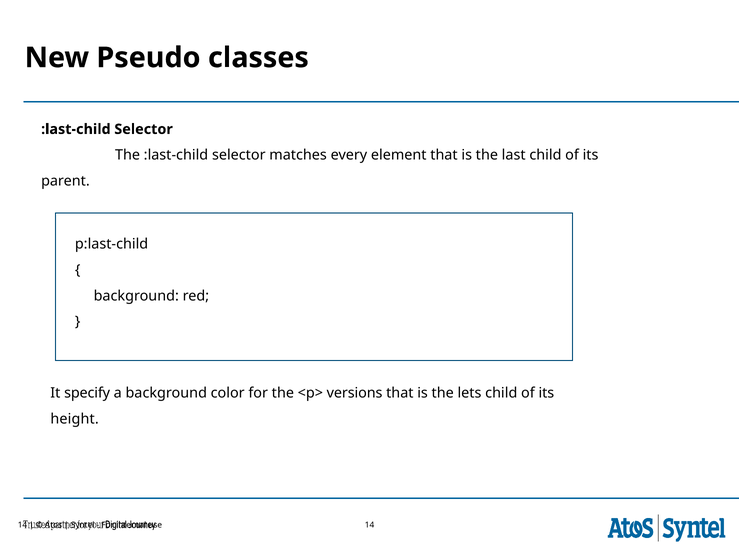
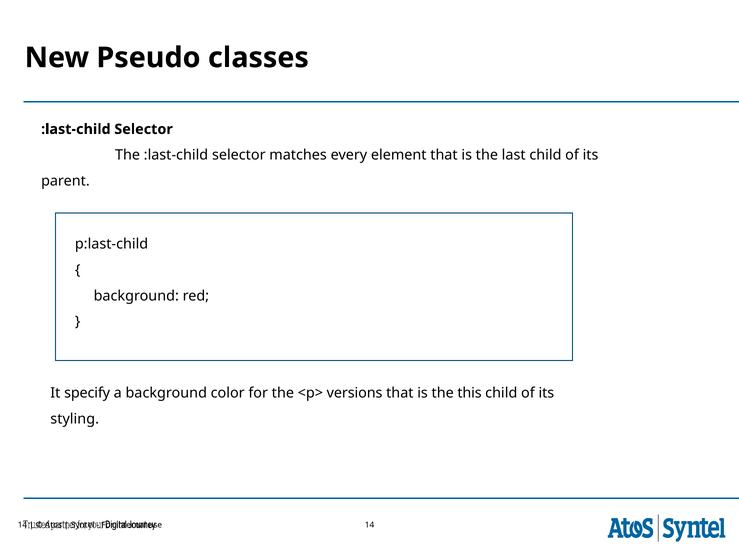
lets: lets -> this (470, 393)
height: height -> styling (75, 419)
